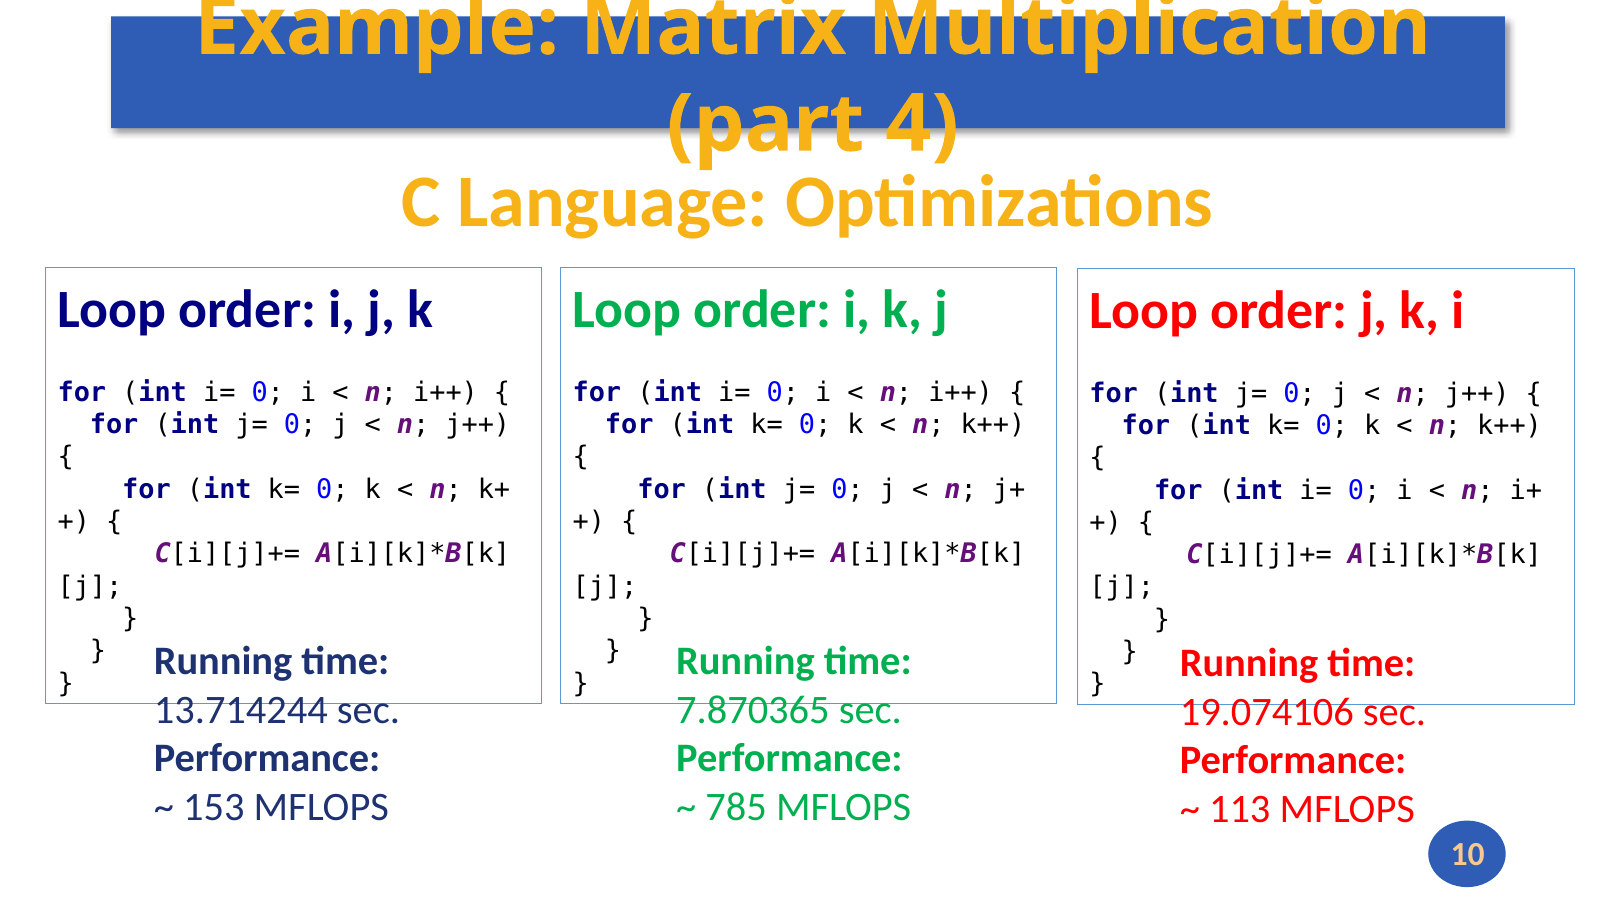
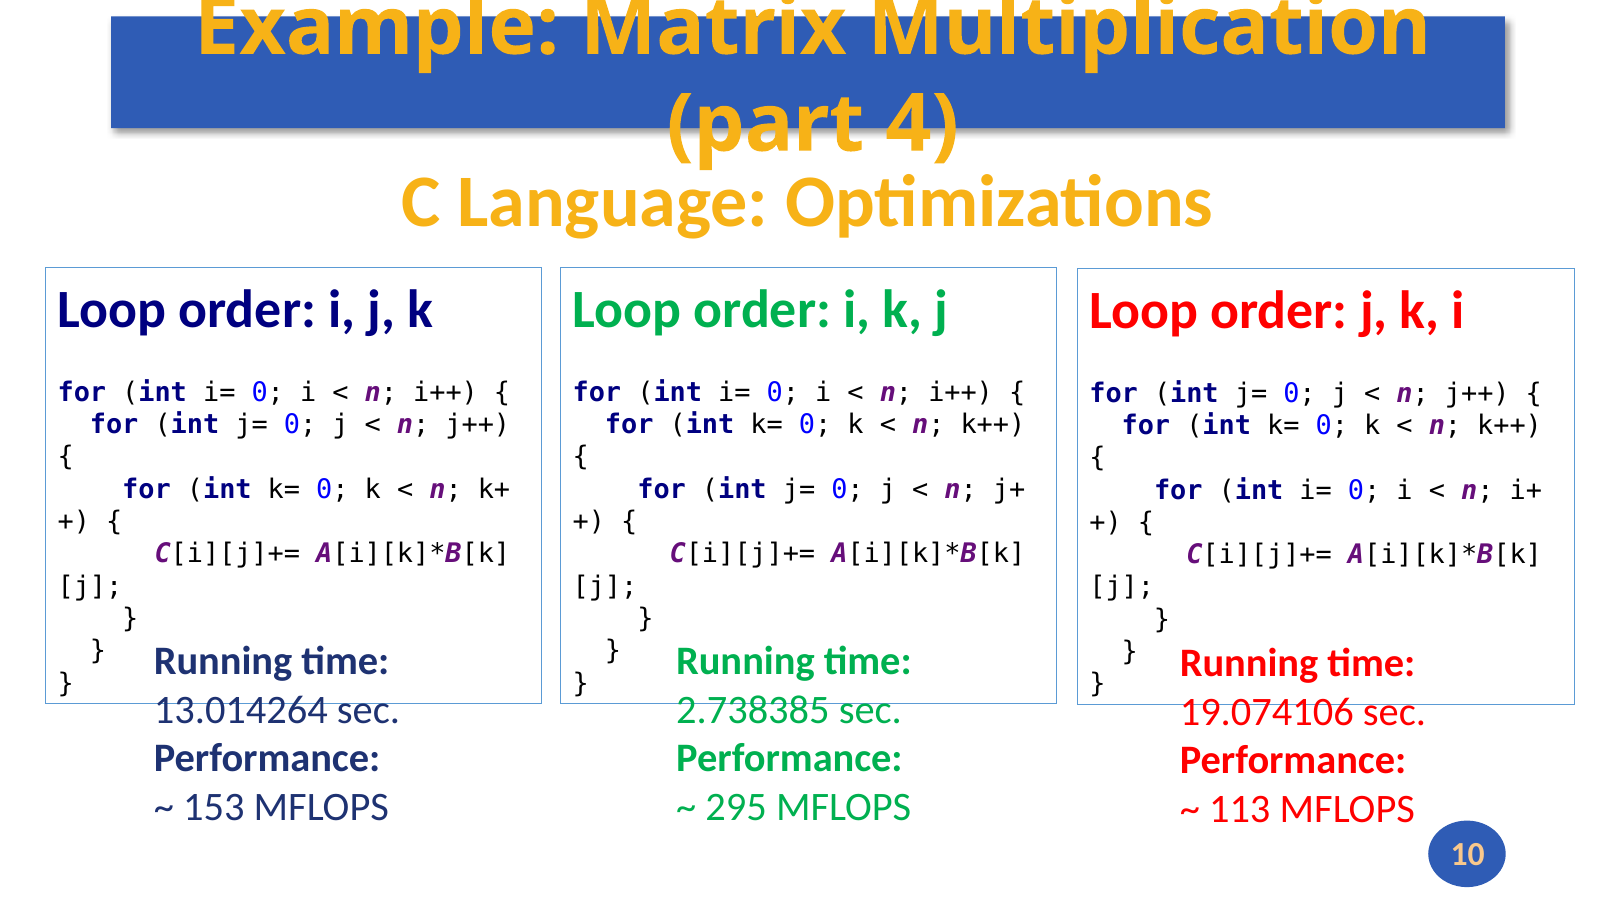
13.714244: 13.714244 -> 13.014264 (241, 710)
7.870365: 7.870365 -> 2.738385 (753, 710)
785: 785 -> 295 (736, 807)
